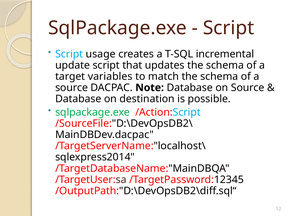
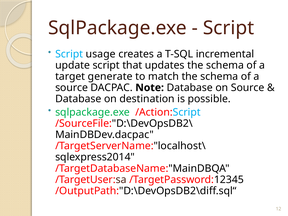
variables: variables -> generate (110, 76)
